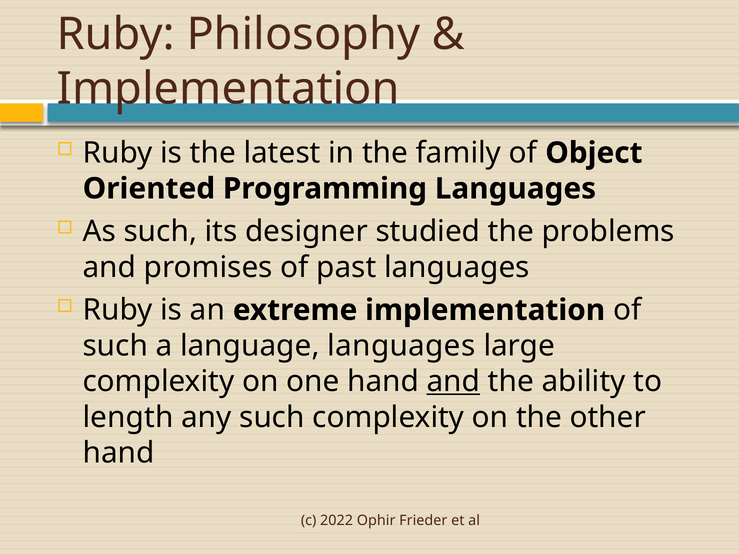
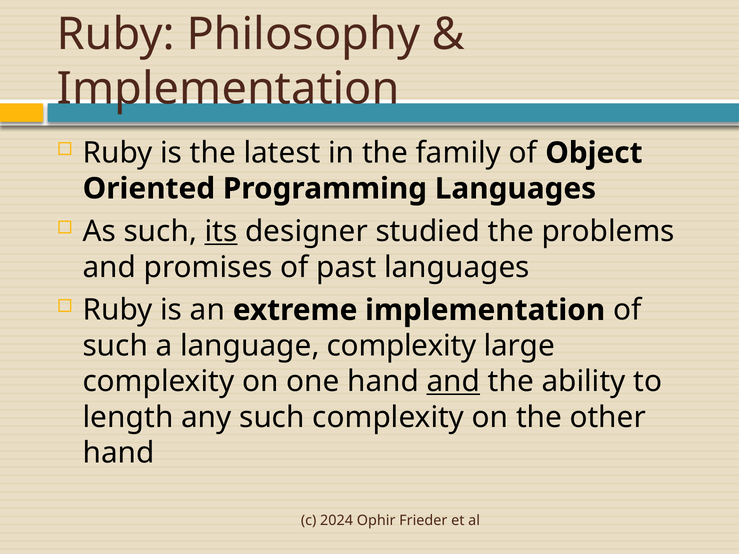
its underline: none -> present (221, 232)
language languages: languages -> complexity (402, 346)
2022: 2022 -> 2024 (337, 521)
